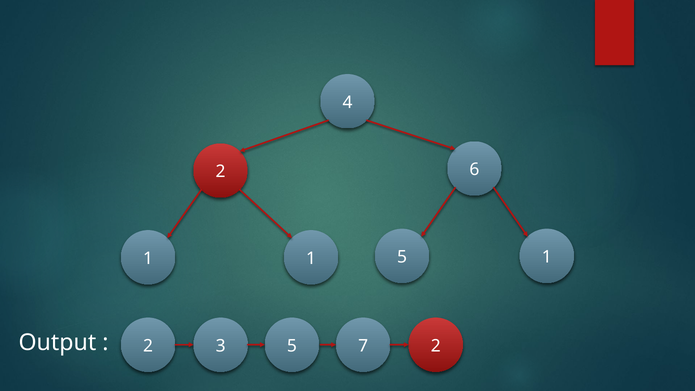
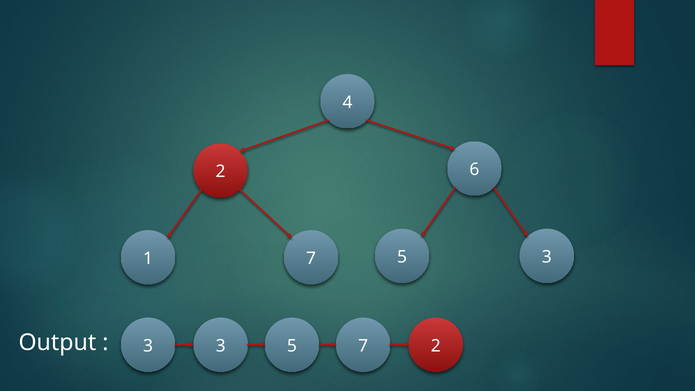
5 1: 1 -> 3 (547, 257)
1 1: 1 -> 7 (311, 258)
2: 2 -> 3 (148, 346)
